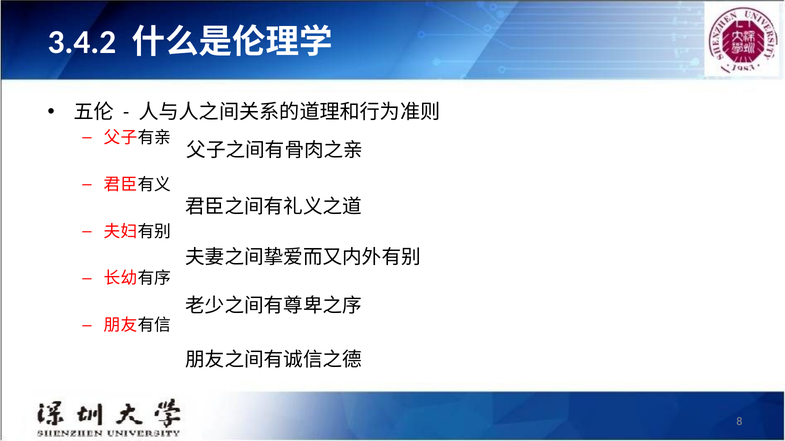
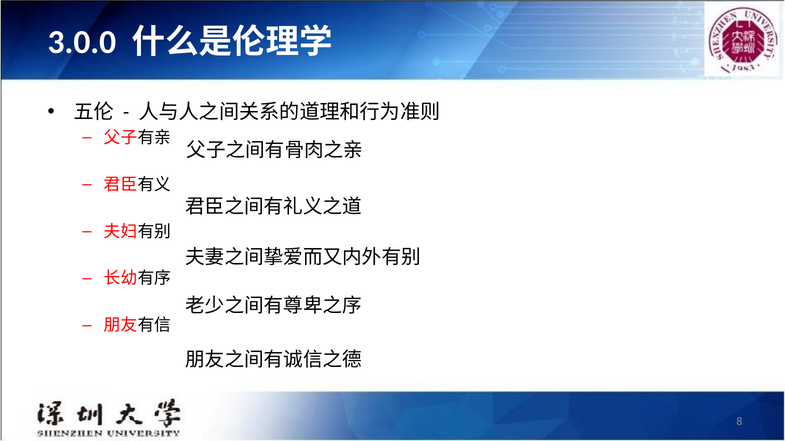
3.4.2: 3.4.2 -> 3.0.0 (82, 42)
